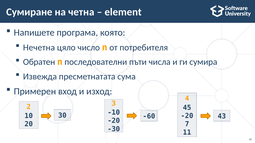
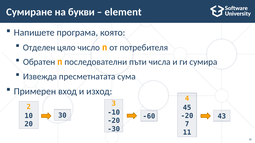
четна: четна -> букви (81, 12)
Нечетна: Нечетна -> Отделен (39, 48)
